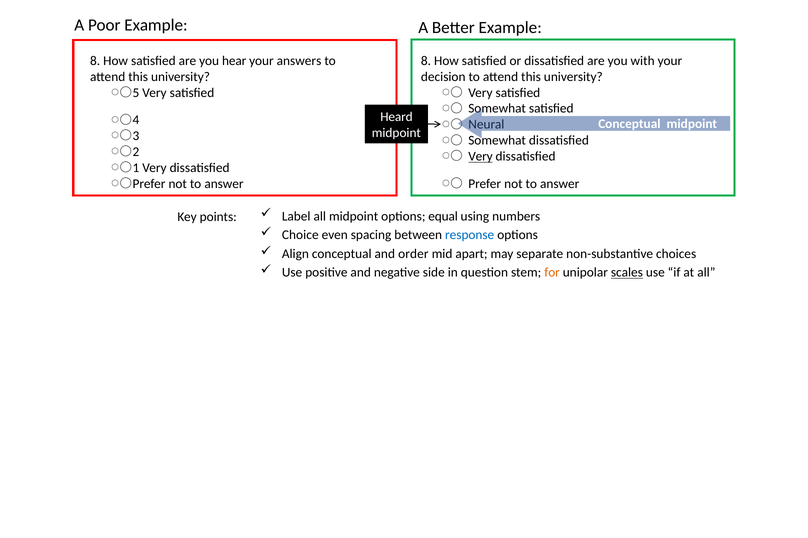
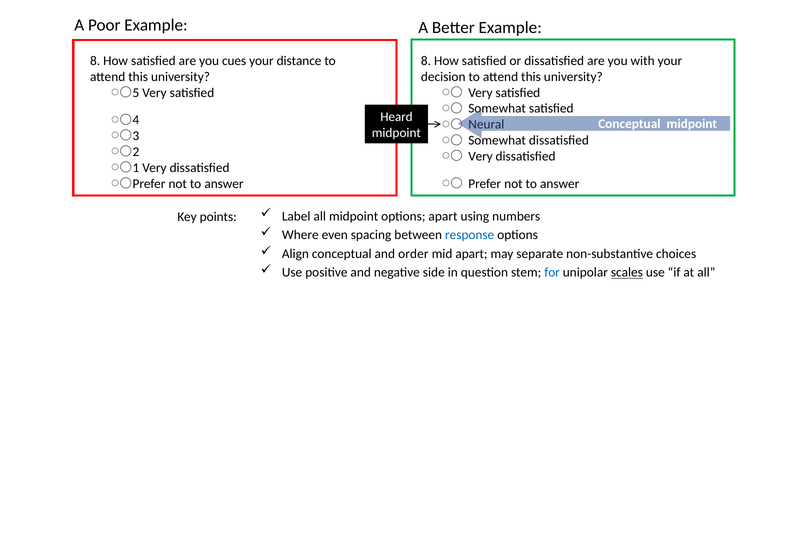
hear: hear -> cues (234, 61)
answers: answers -> distance (299, 61)
Very underline: present -> none (481, 157)
options equal: equal -> apart (443, 216)
Choice: Choice -> Where (300, 235)
for colour: orange -> blue (552, 273)
